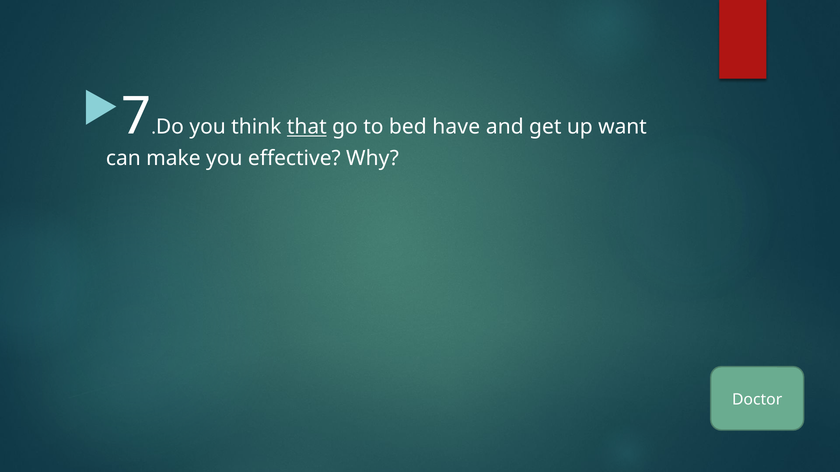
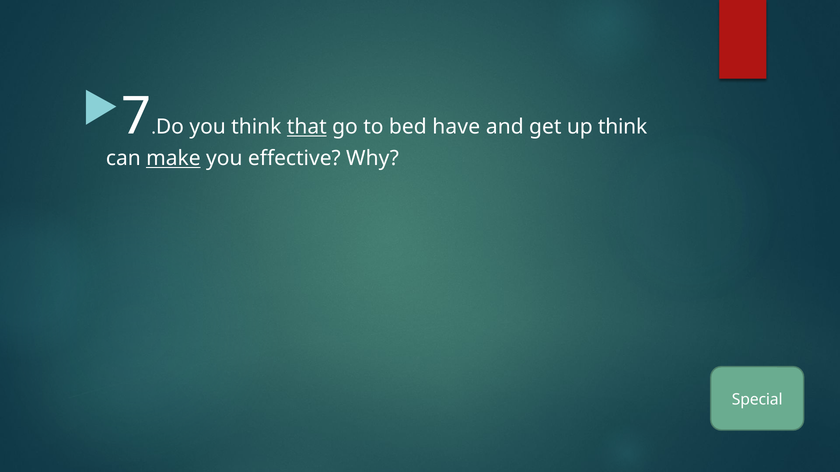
up want: want -> think (623, 127)
make underline: none -> present (173, 159)
Doctor: Doctor -> Special (757, 400)
